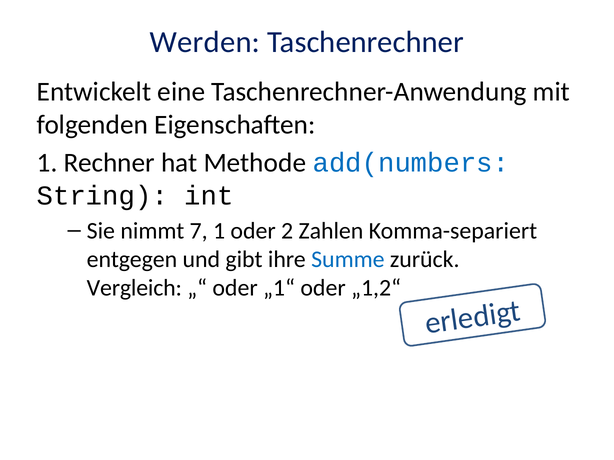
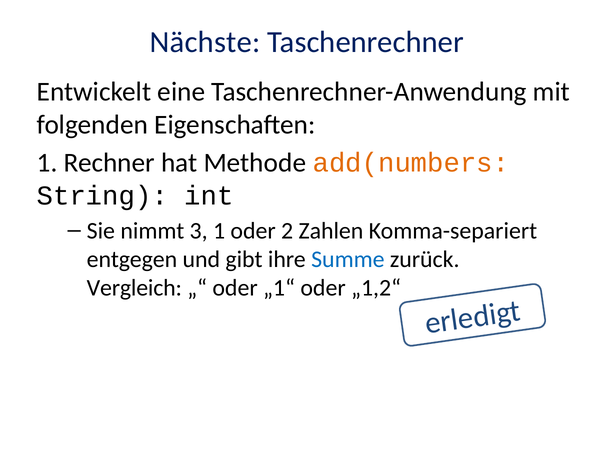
Werden: Werden -> Nächste (205, 42)
add(numbers colour: blue -> orange (411, 163)
7: 7 -> 3 (199, 231)
